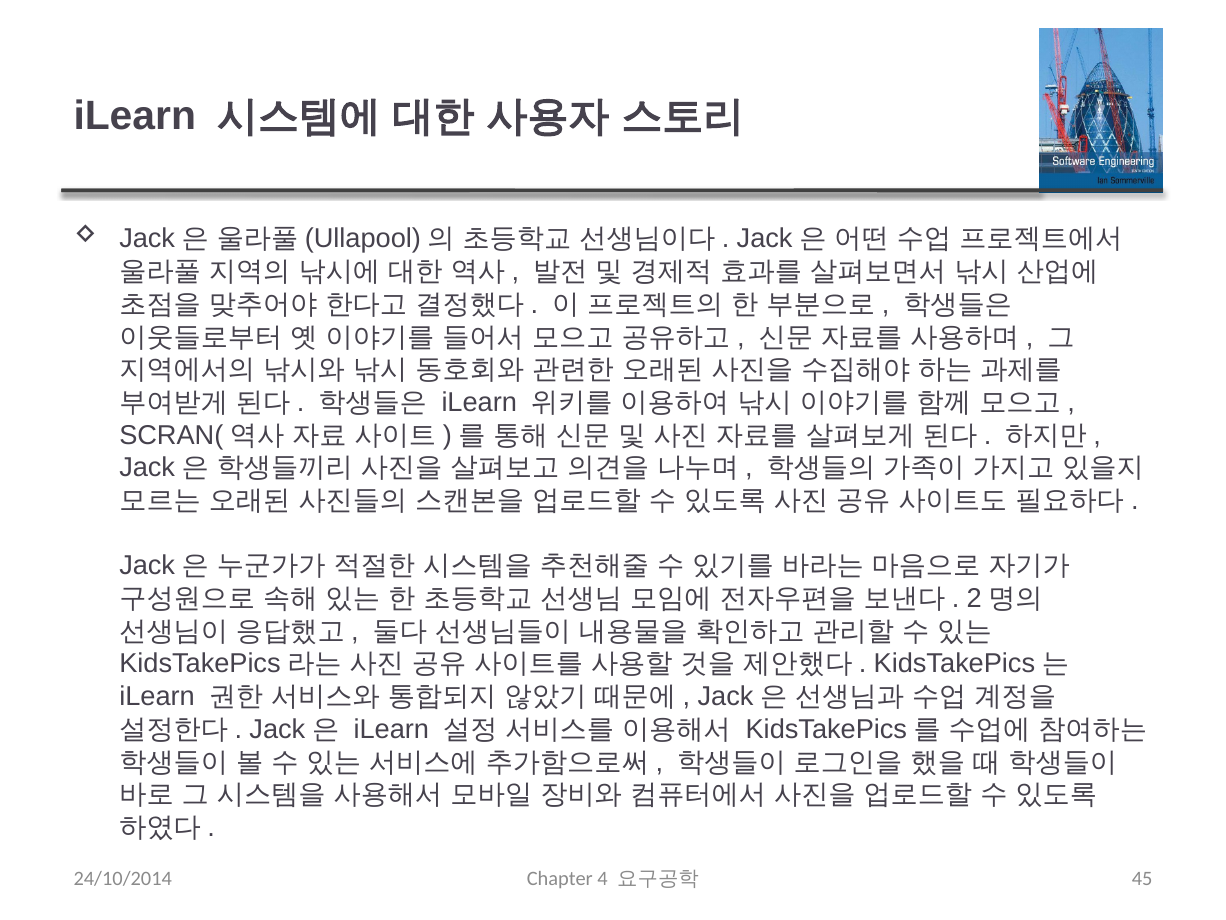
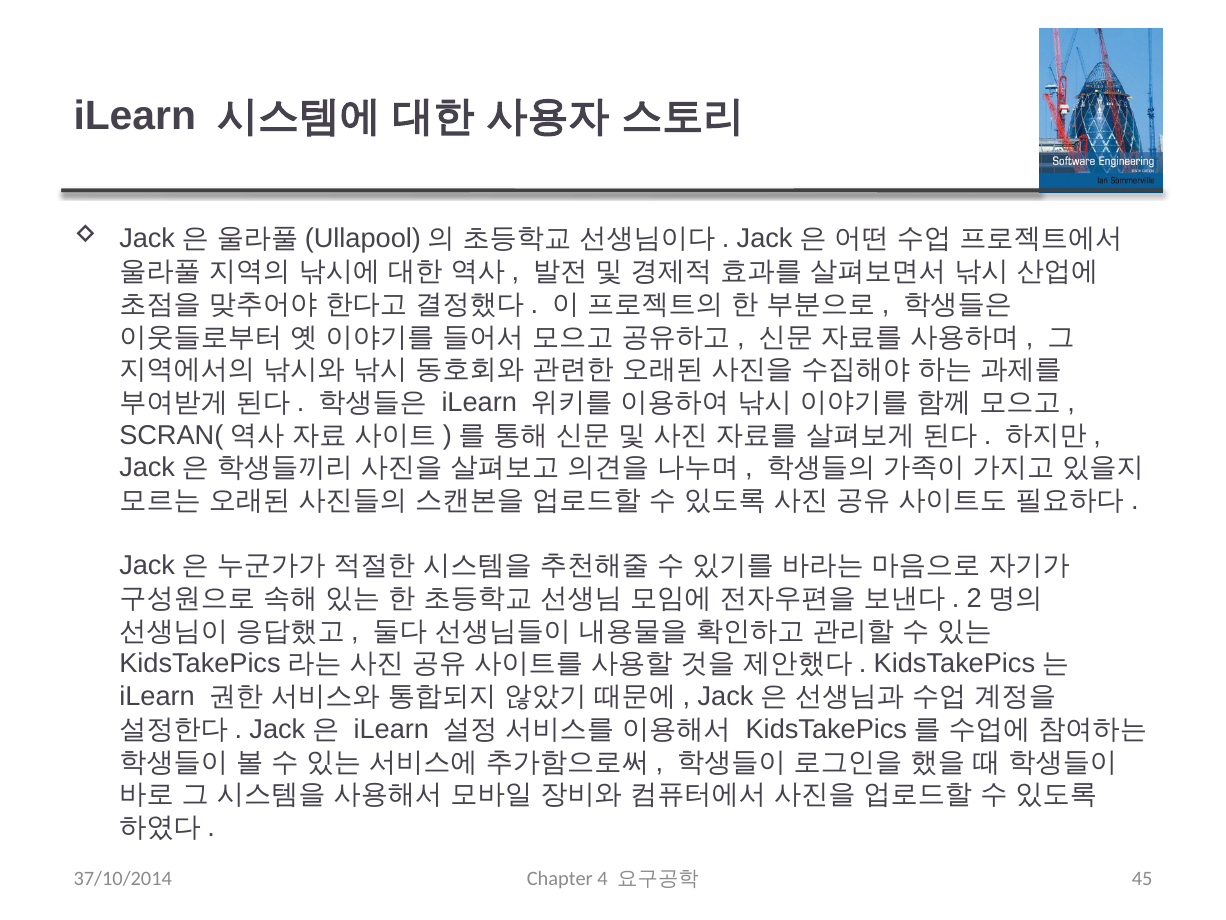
24/10/2014: 24/10/2014 -> 37/10/2014 (123, 878)
